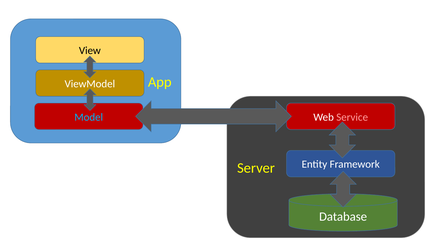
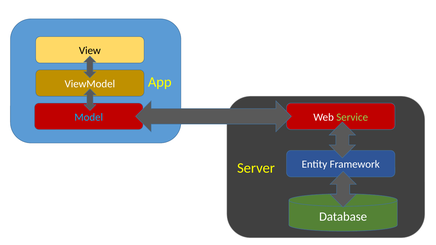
Service colour: pink -> light green (352, 117)
